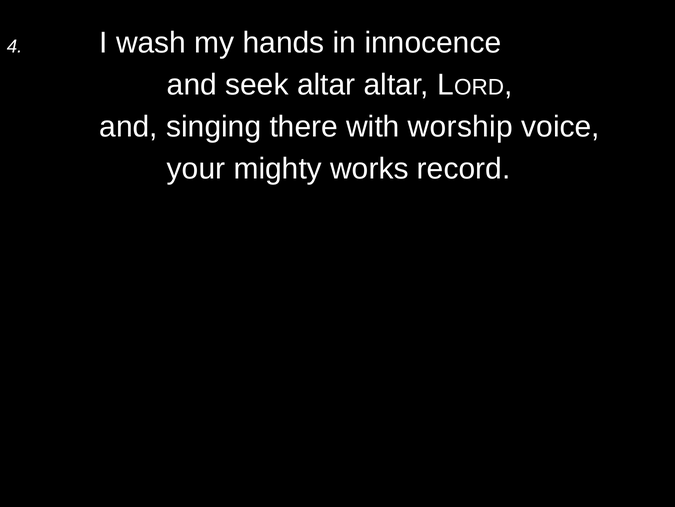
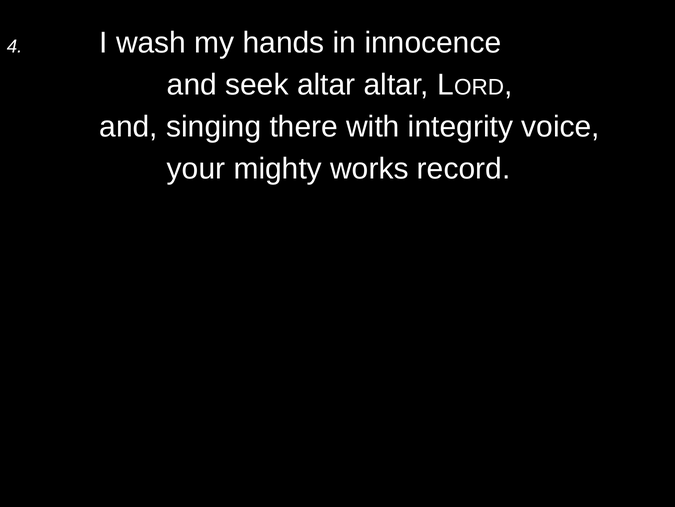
worship: worship -> integrity (460, 127)
